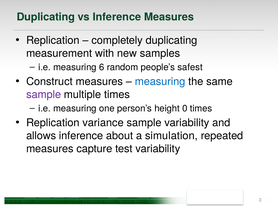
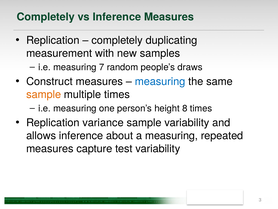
Duplicating: Duplicating -> Completely (46, 17)
6: 6 -> 7 (102, 67)
safest: safest -> draws (190, 67)
sample colour: purple -> orange (44, 94)
0: 0 -> 8 (185, 108)
a simulation: simulation -> measuring (172, 135)
